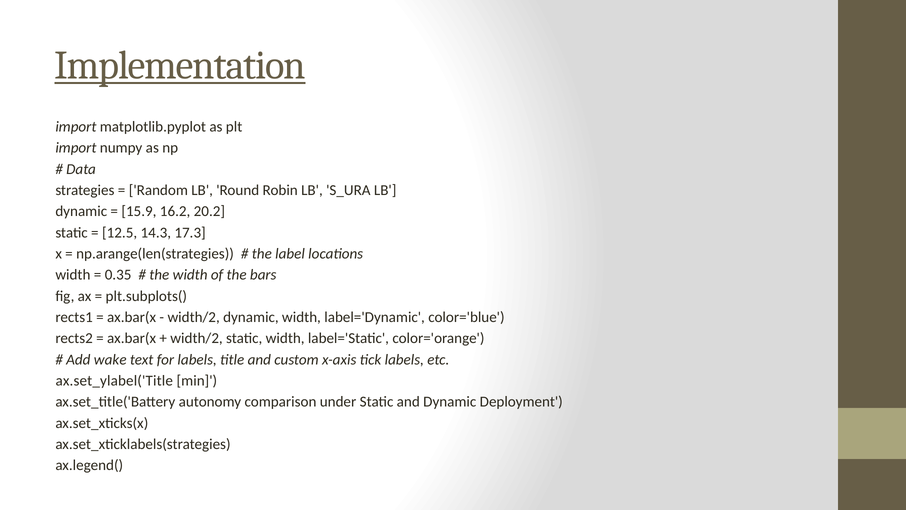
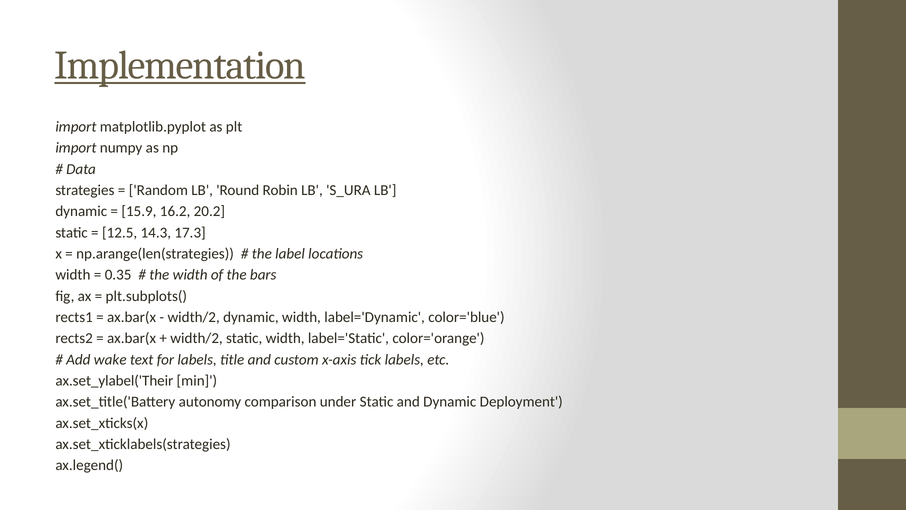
ax.set_ylabel('Title: ax.set_ylabel('Title -> ax.set_ylabel('Their (114, 381)
